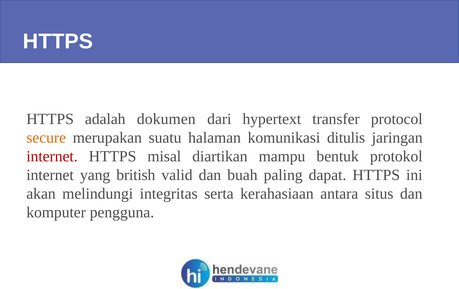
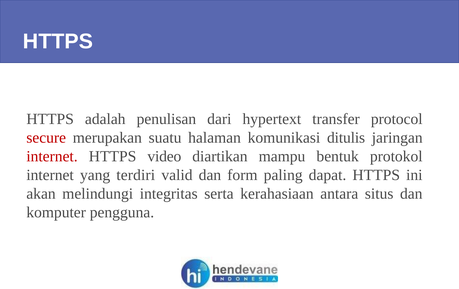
dokumen: dokumen -> penulisan (166, 119)
secure colour: orange -> red (46, 138)
misal: misal -> video (164, 156)
british: british -> terdiri (136, 175)
buah: buah -> form (242, 175)
